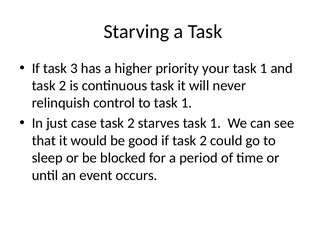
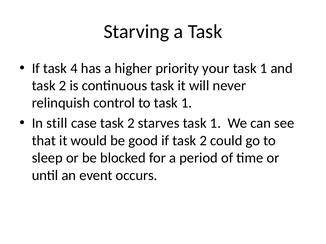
3: 3 -> 4 (74, 68)
just: just -> still (57, 123)
